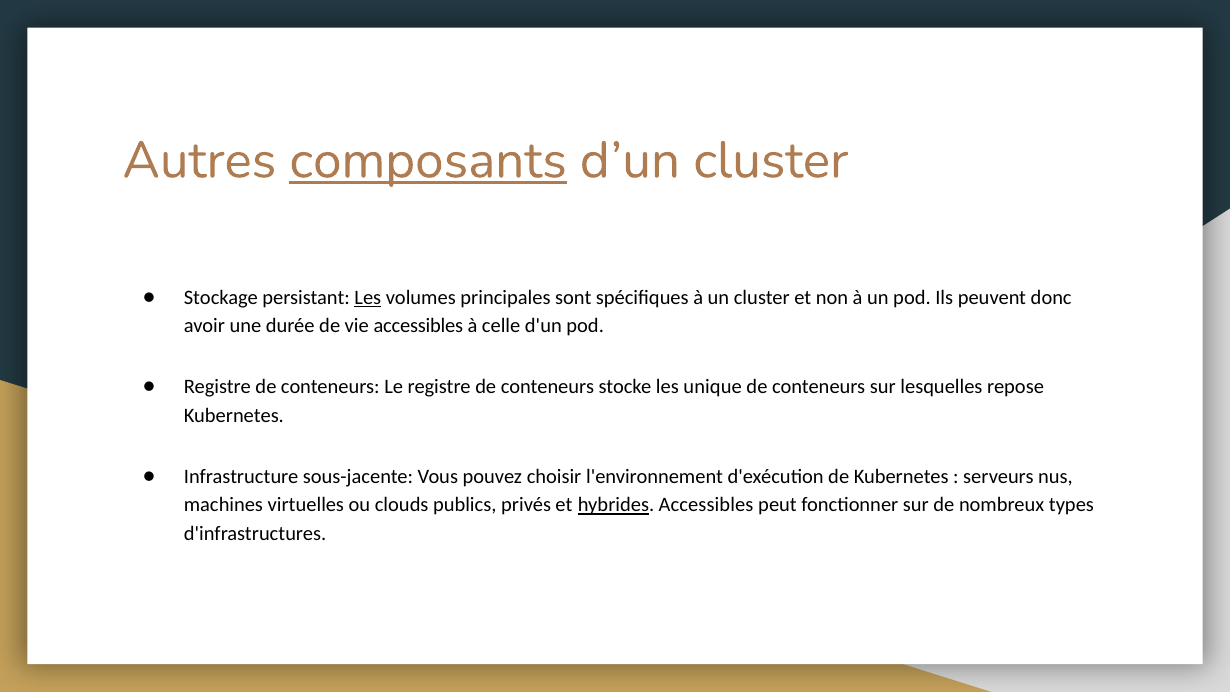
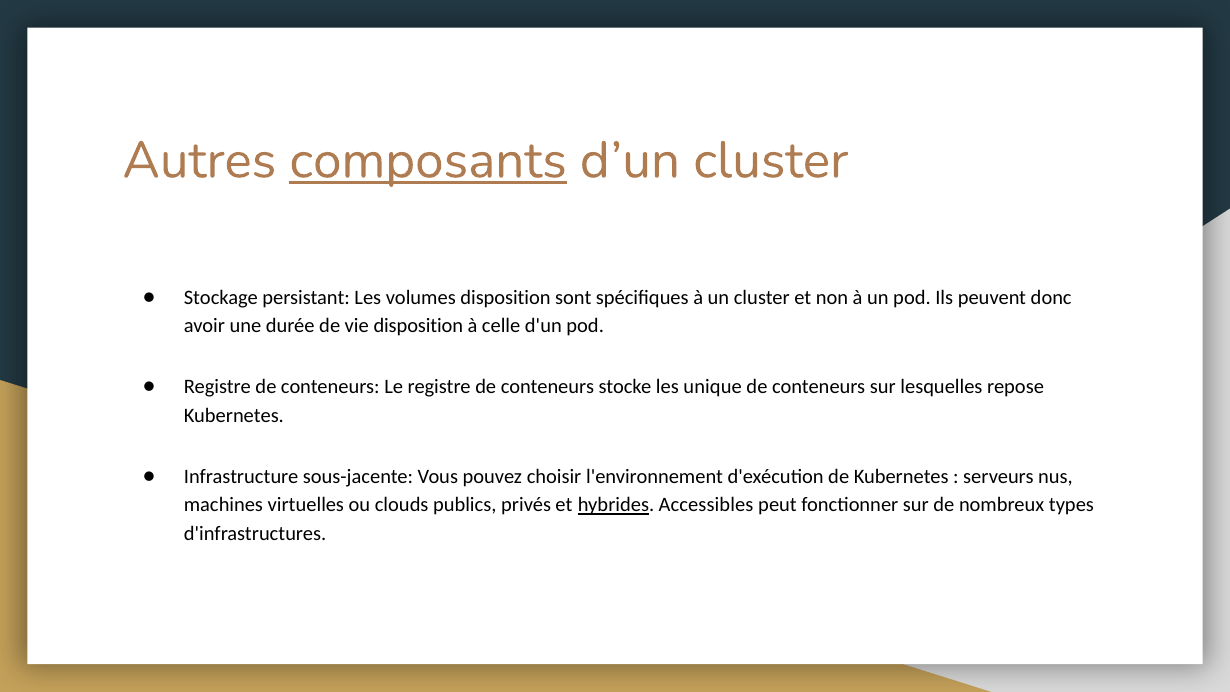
Les underline: present -> none (368, 297)
volumes principales: principales -> disposition (506, 297)
vie accessibles: accessibles -> disposition (418, 326)
